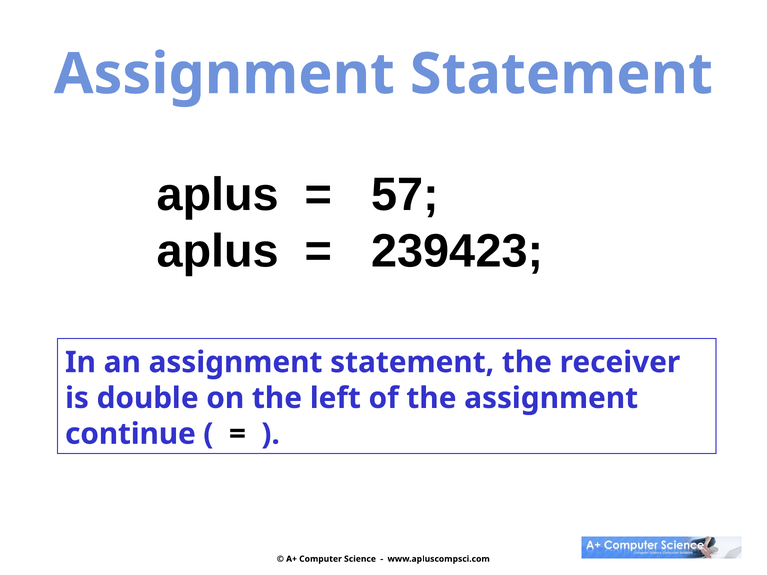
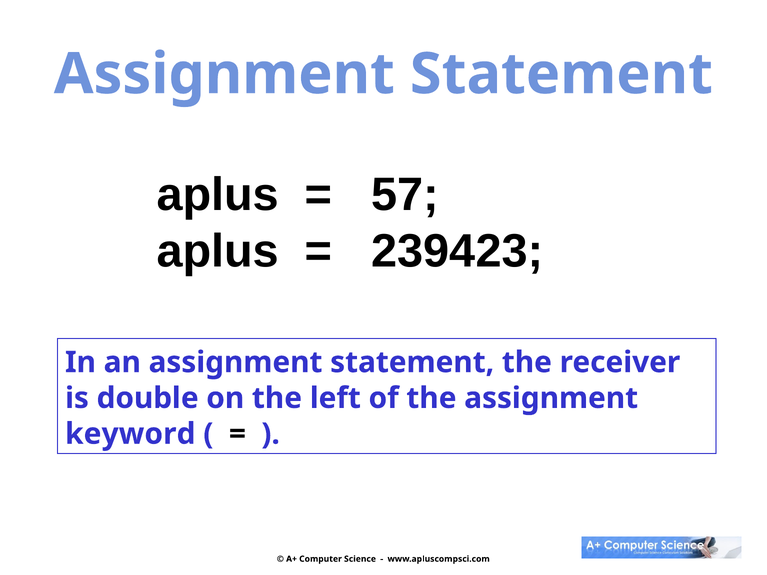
continue: continue -> keyword (130, 434)
